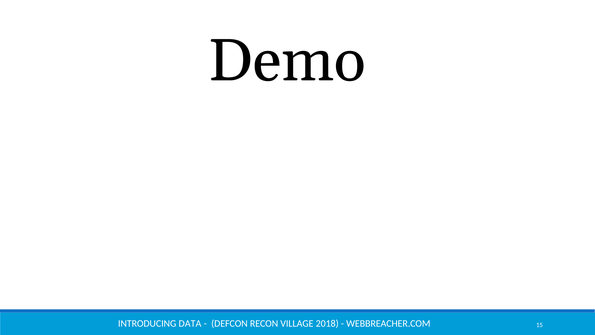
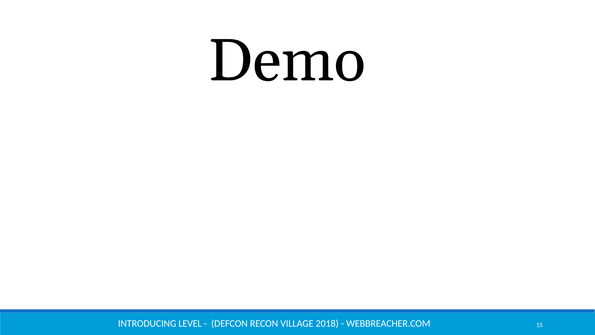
DATA: DATA -> LEVEL (190, 323)
